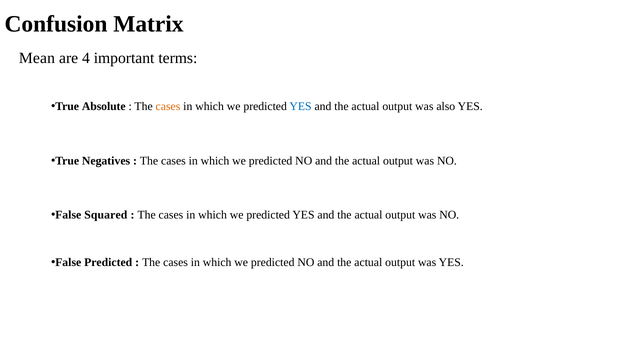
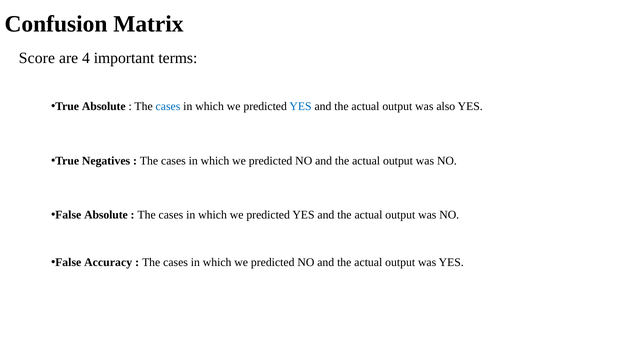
Mean: Mean -> Score (37, 58)
cases colour: orange -> blue (168, 107)
False Squared: Squared -> Absolute (106, 215)
False Predicted: Predicted -> Accuracy (108, 263)
